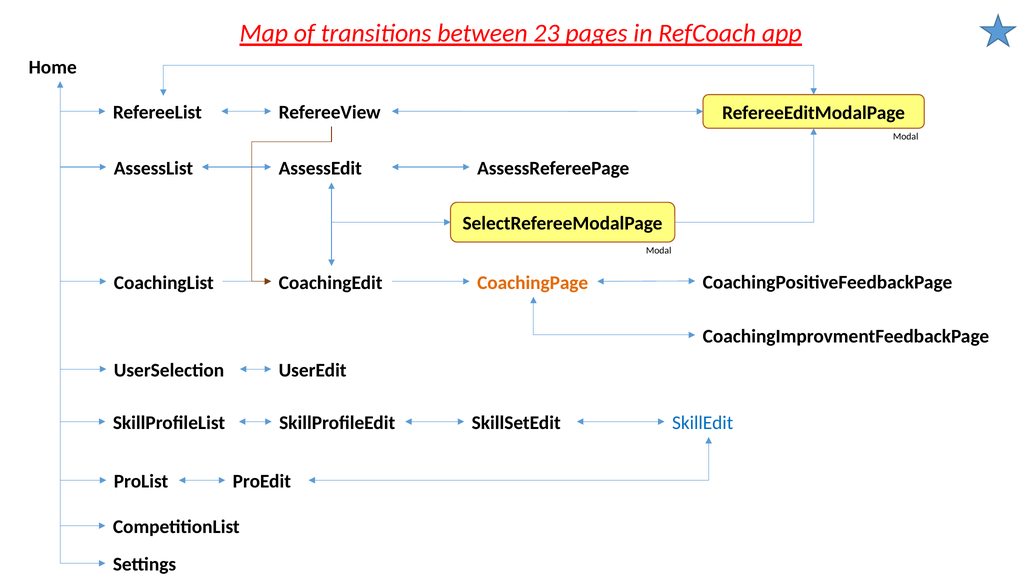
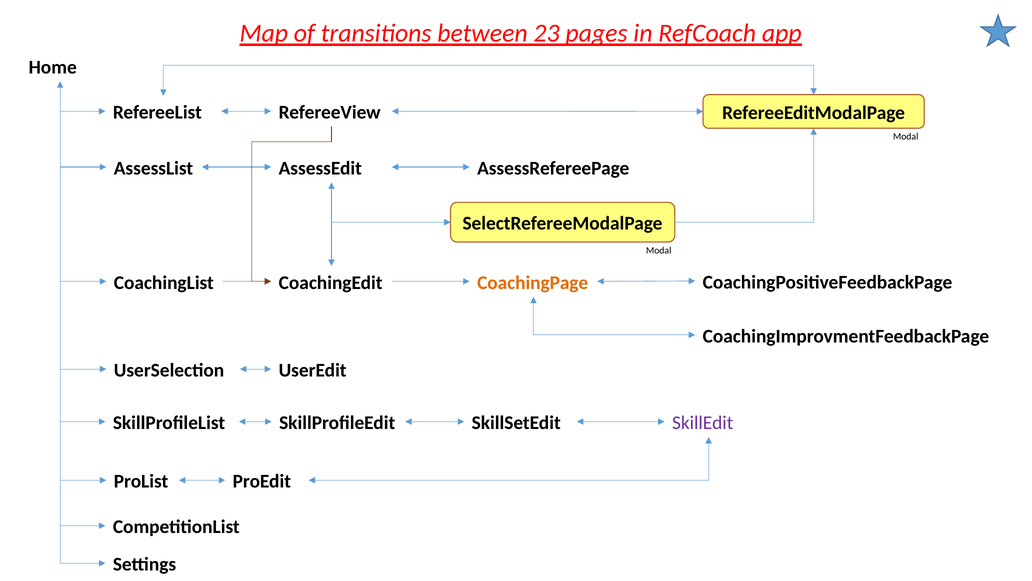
SkillEdit colour: blue -> purple (703, 423)
